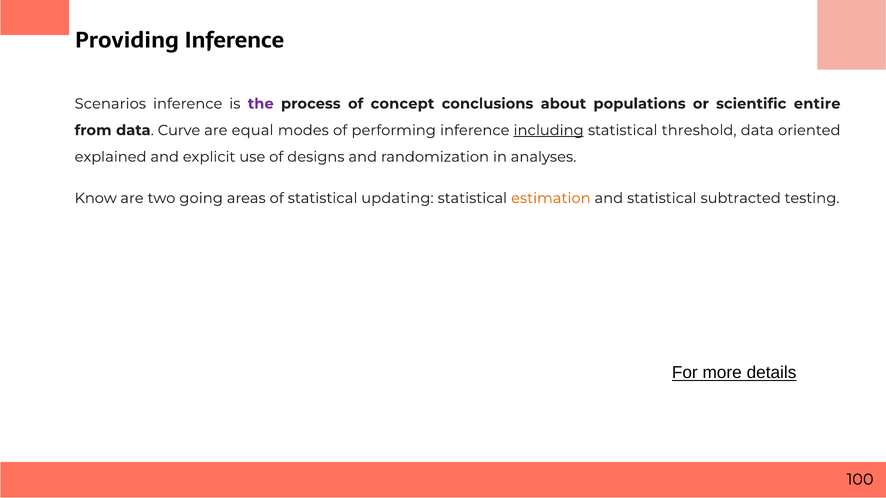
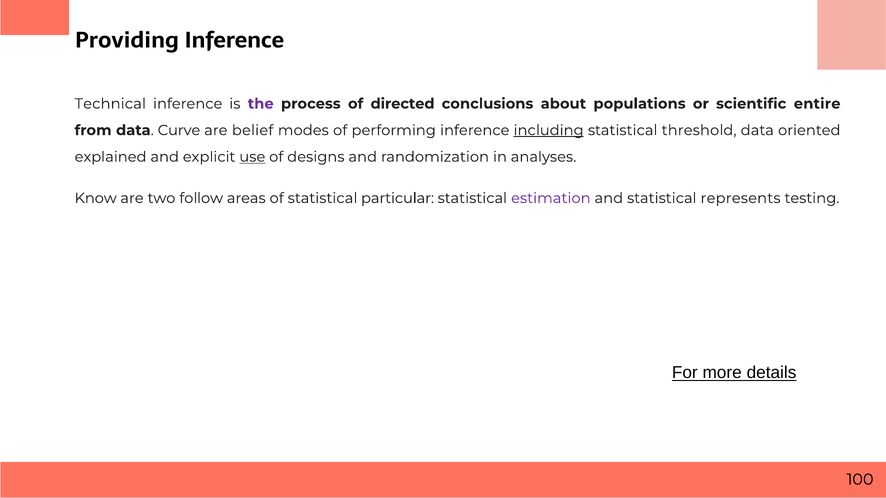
Scenarios: Scenarios -> Technical (110, 104)
concept: concept -> directed (403, 104)
equal: equal -> belief (253, 130)
use underline: none -> present (252, 157)
going: going -> follow (201, 198)
updating: updating -> particular (398, 198)
estimation colour: orange -> purple (551, 198)
subtracted: subtracted -> represents (741, 198)
